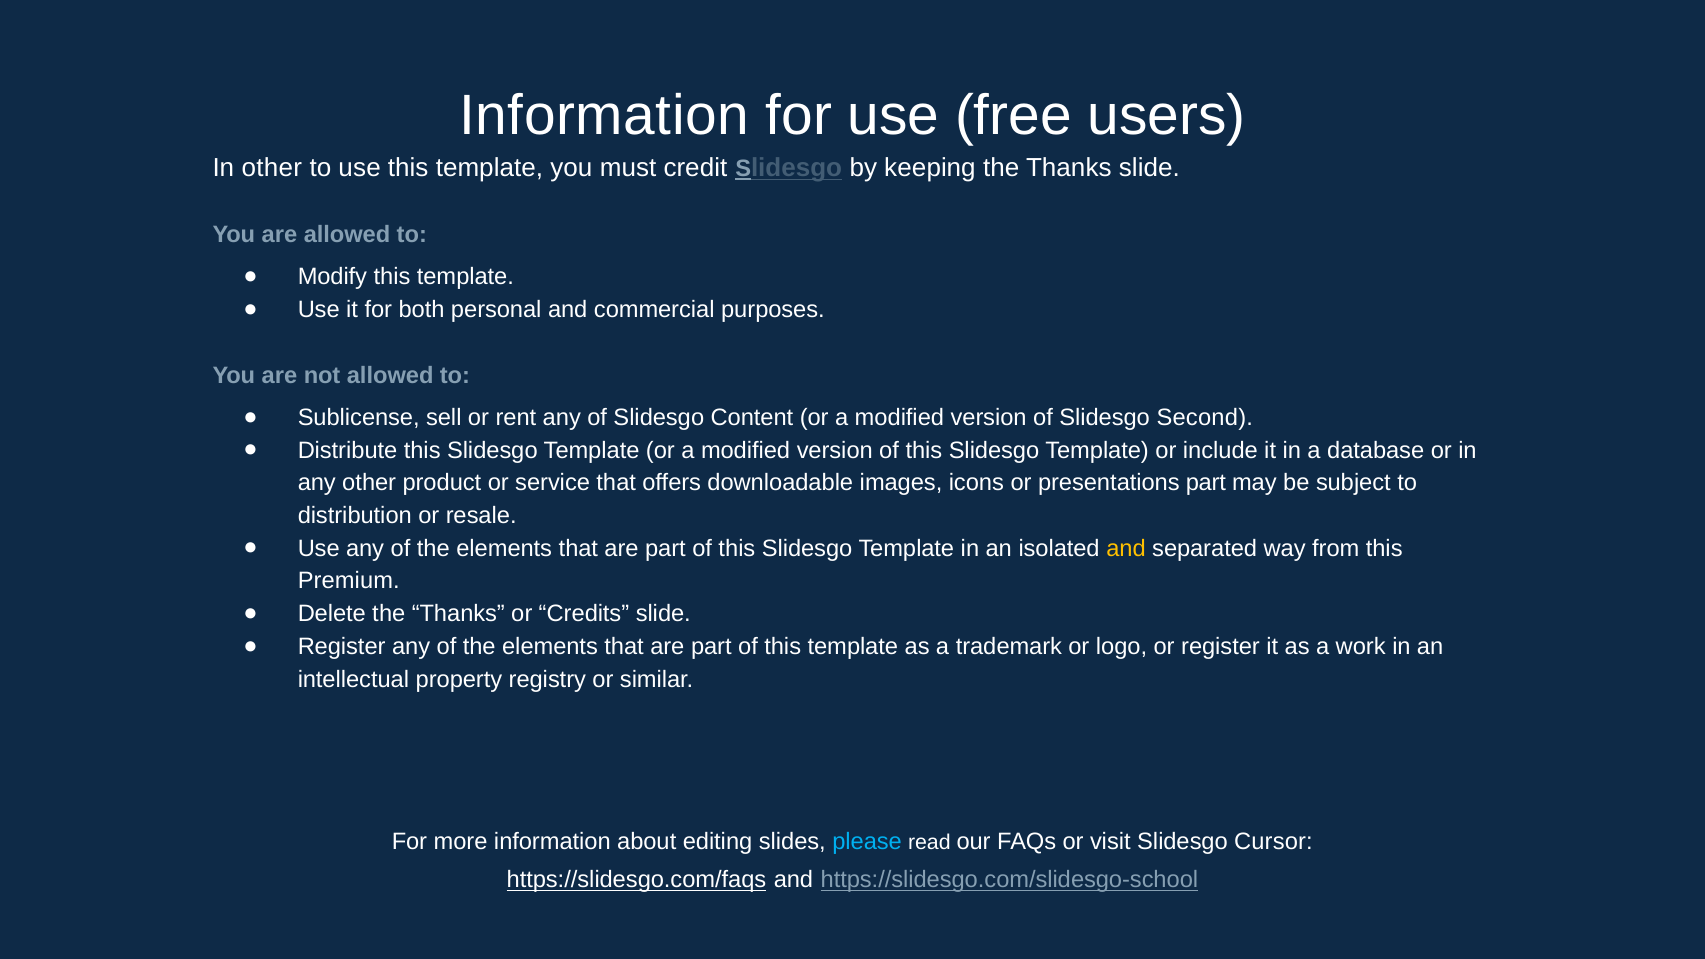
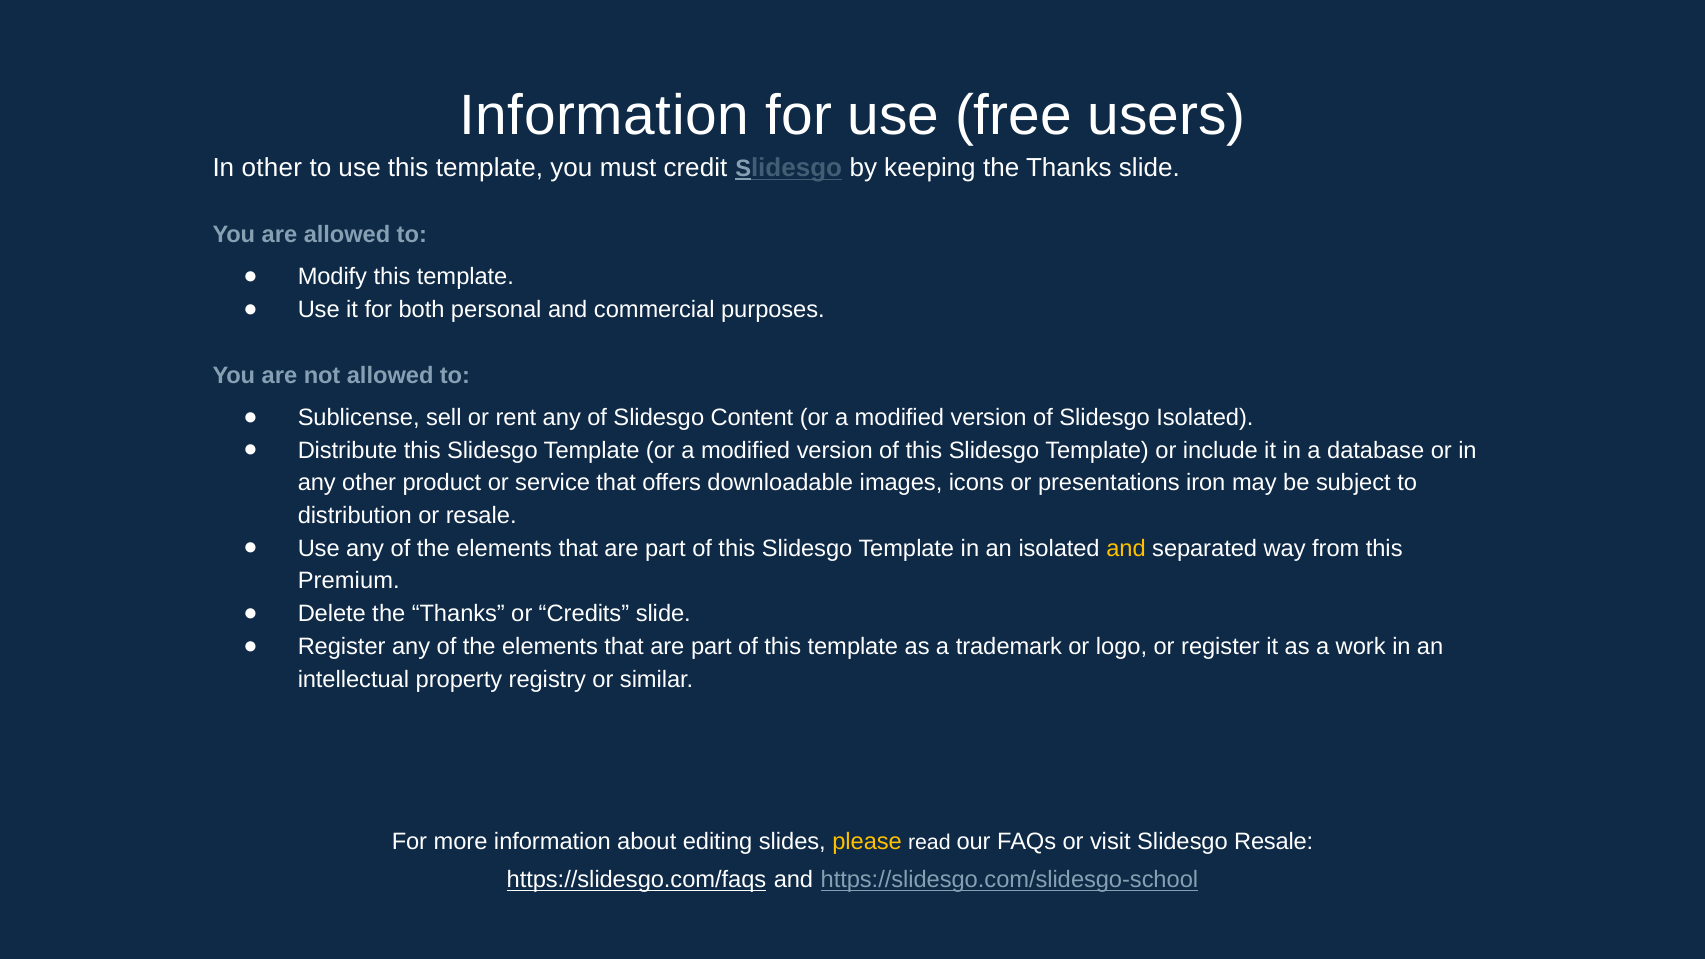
Slidesgo Second: Second -> Isolated (1205, 418)
presentations part: part -> iron (1206, 483)
please colour: light blue -> yellow (867, 842)
Slidesgo Cursor: Cursor -> Resale (1274, 842)
